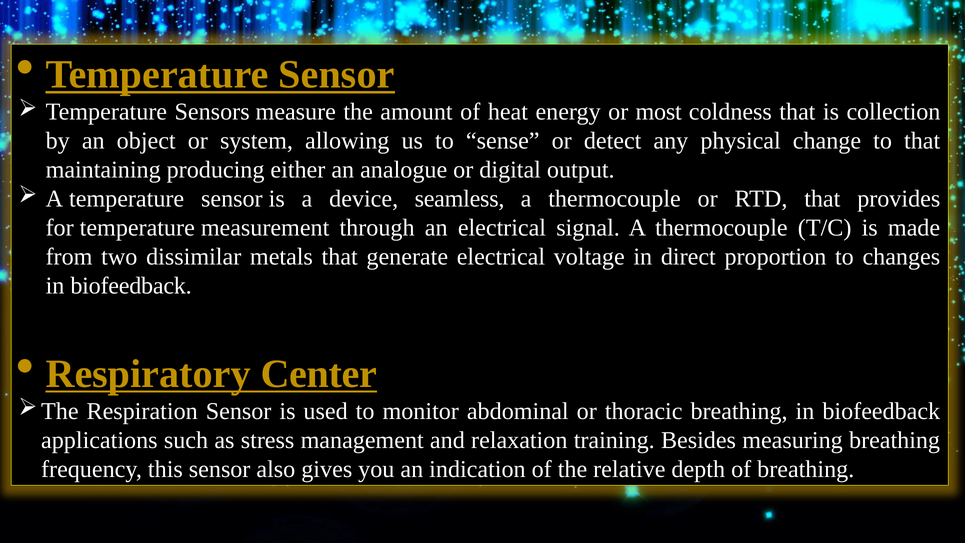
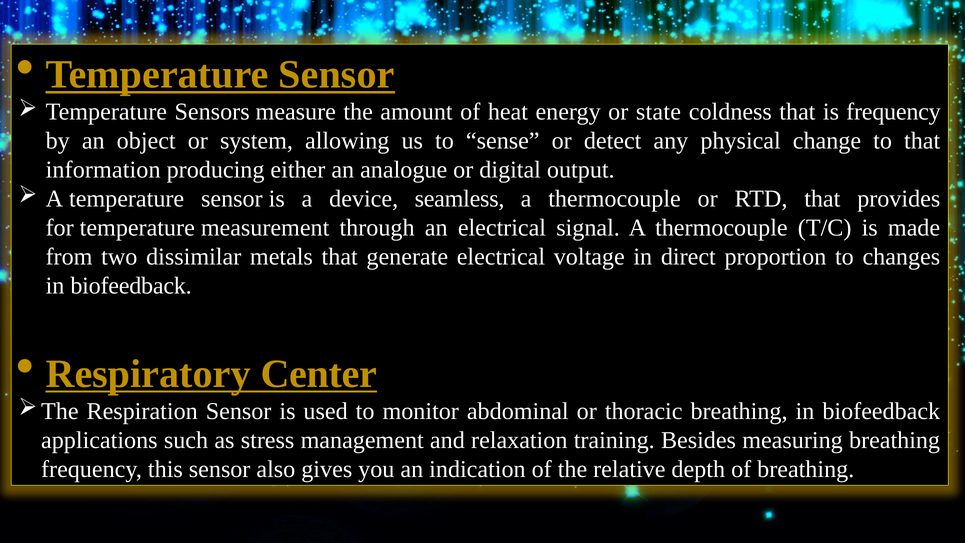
most: most -> state (658, 112)
is collection: collection -> frequency (893, 112)
maintaining: maintaining -> information (103, 170)
